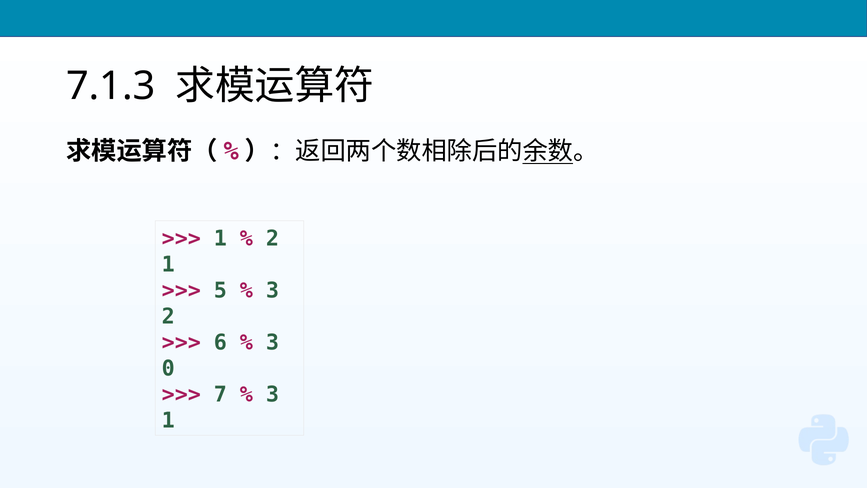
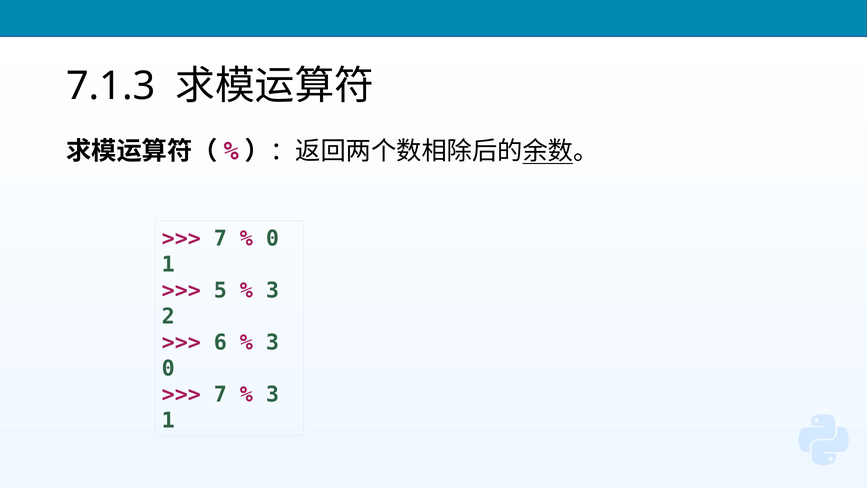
1: 1 -> 7 (220, 238)
2: 2 -> 0 (272, 238)
